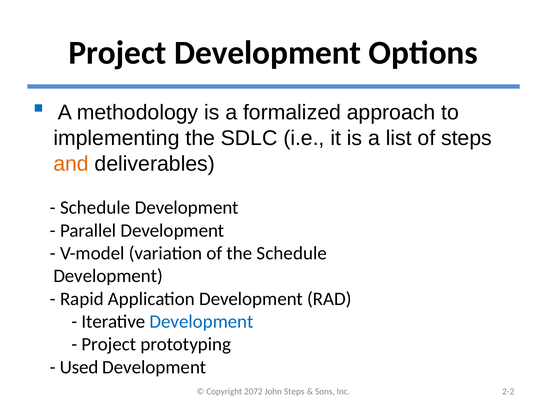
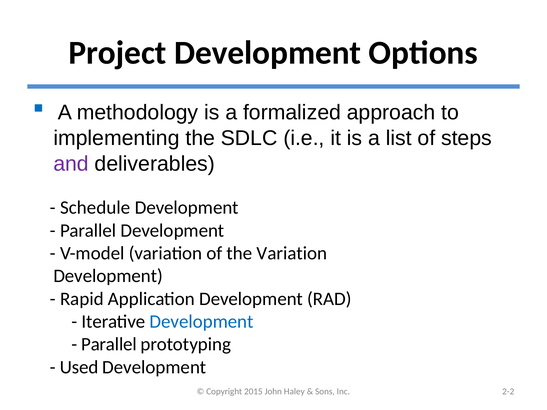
and colour: orange -> purple (71, 164)
the Schedule: Schedule -> Variation (292, 253)
Project: Project -> Parallel (109, 345)
2072: 2072 -> 2015 (253, 392)
John Steps: Steps -> Haley (294, 392)
